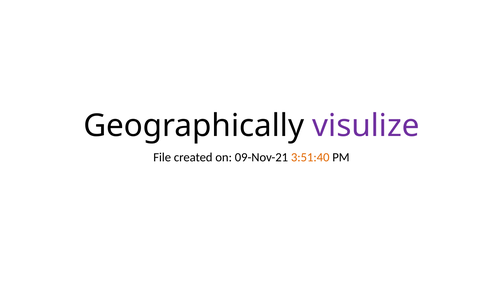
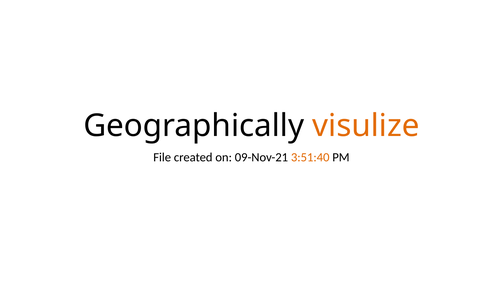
visulize colour: purple -> orange (366, 126)
